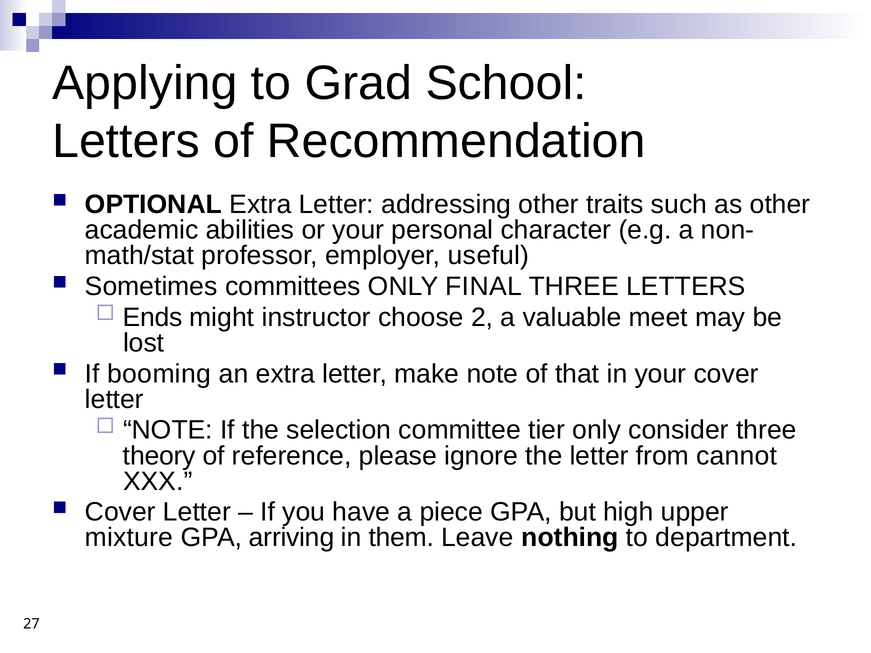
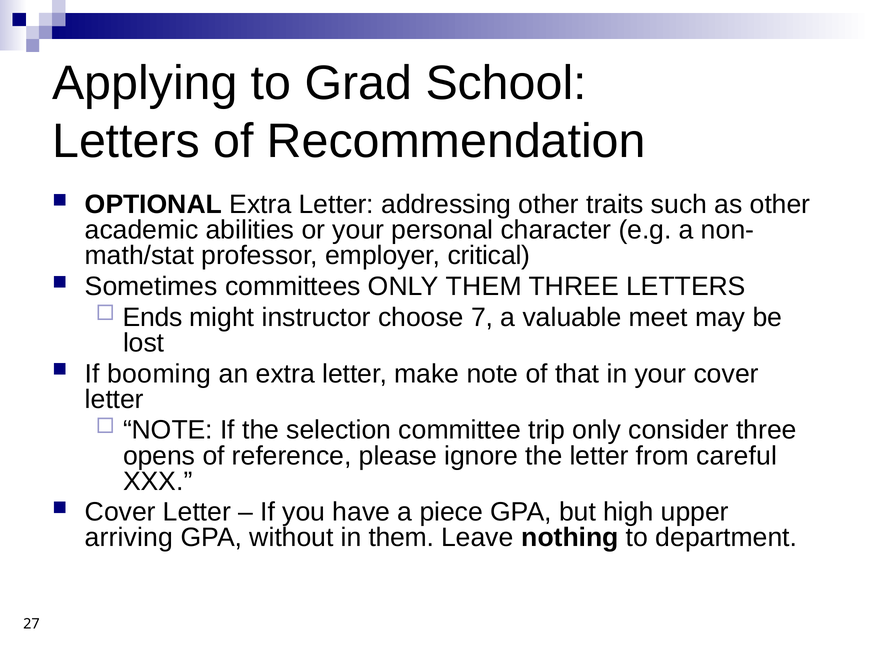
useful: useful -> critical (489, 256)
ONLY FINAL: FINAL -> THEM (484, 287)
2: 2 -> 7 (482, 318)
tier: tier -> trip (547, 430)
theory: theory -> opens (159, 456)
cannot: cannot -> careful (737, 456)
mixture: mixture -> arriving (129, 538)
arriving: arriving -> without (291, 538)
